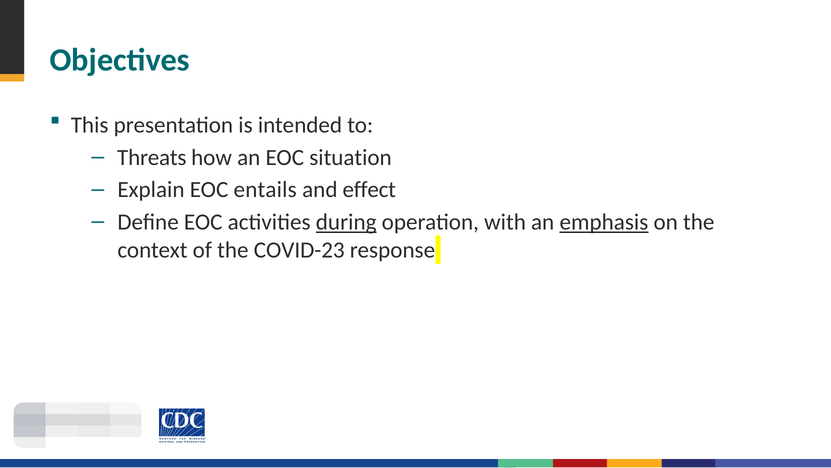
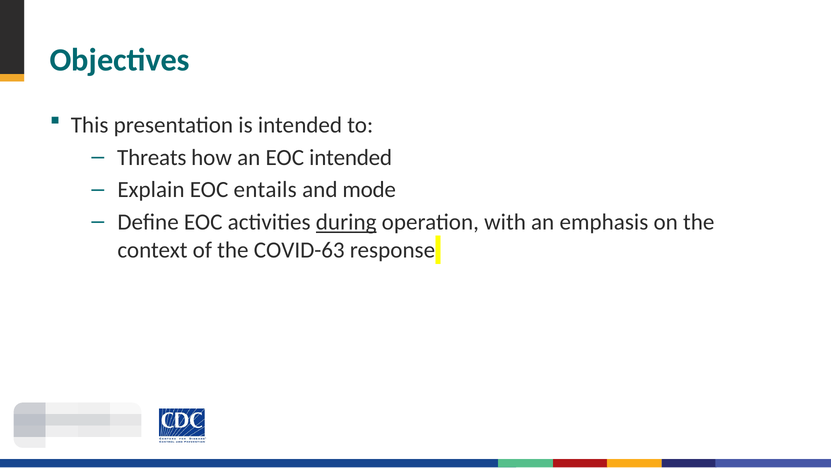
EOC situation: situation -> intended (351, 157)
effect: effect -> mode (369, 190)
emphasis underline: present -> none (604, 222)
COVID-23: COVID-23 -> COVID-63 (299, 250)
